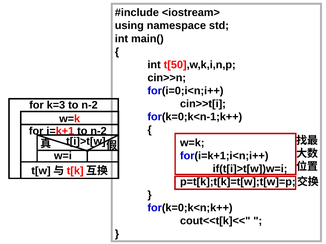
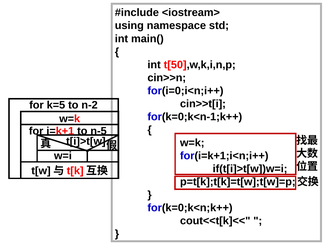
k=3: k=3 -> k=5 (56, 105)
i=k+1 to n-2: n-2 -> n-5 (99, 131)
